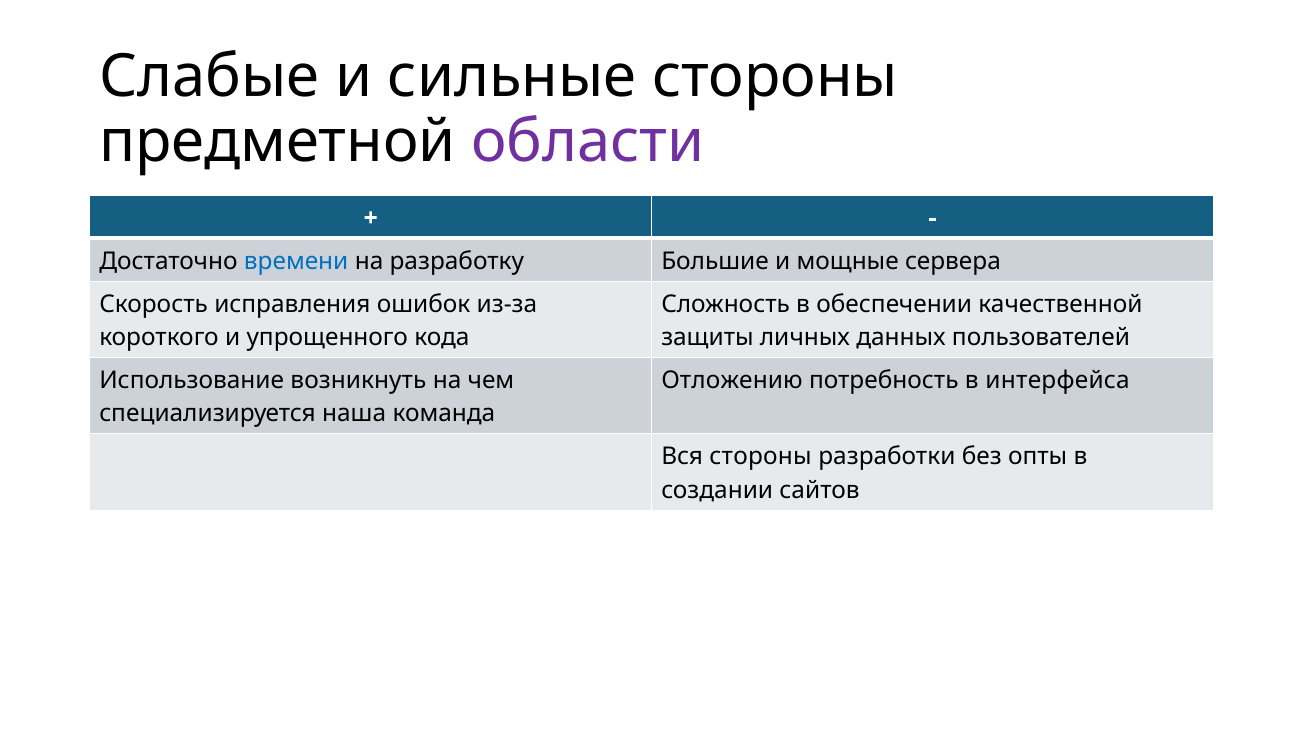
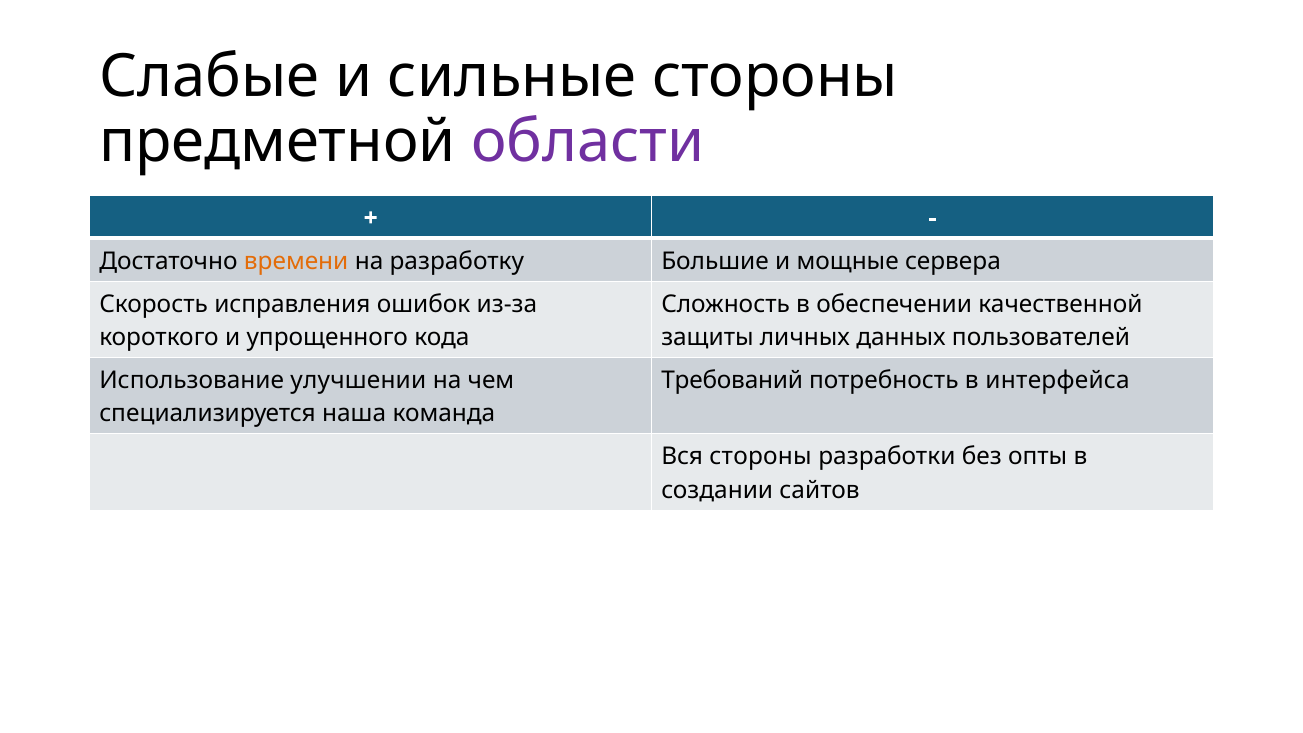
времени colour: blue -> orange (296, 261)
возникнуть: возникнуть -> улучшении (358, 380)
Отложению: Отложению -> Требований (732, 380)
